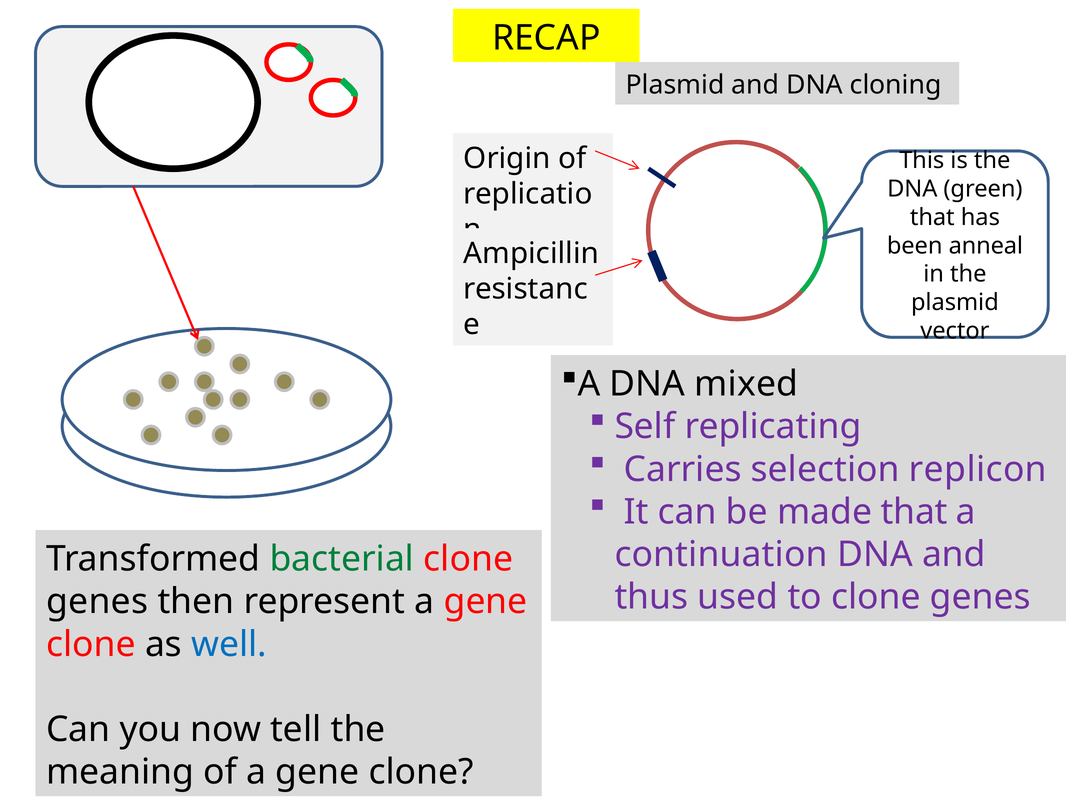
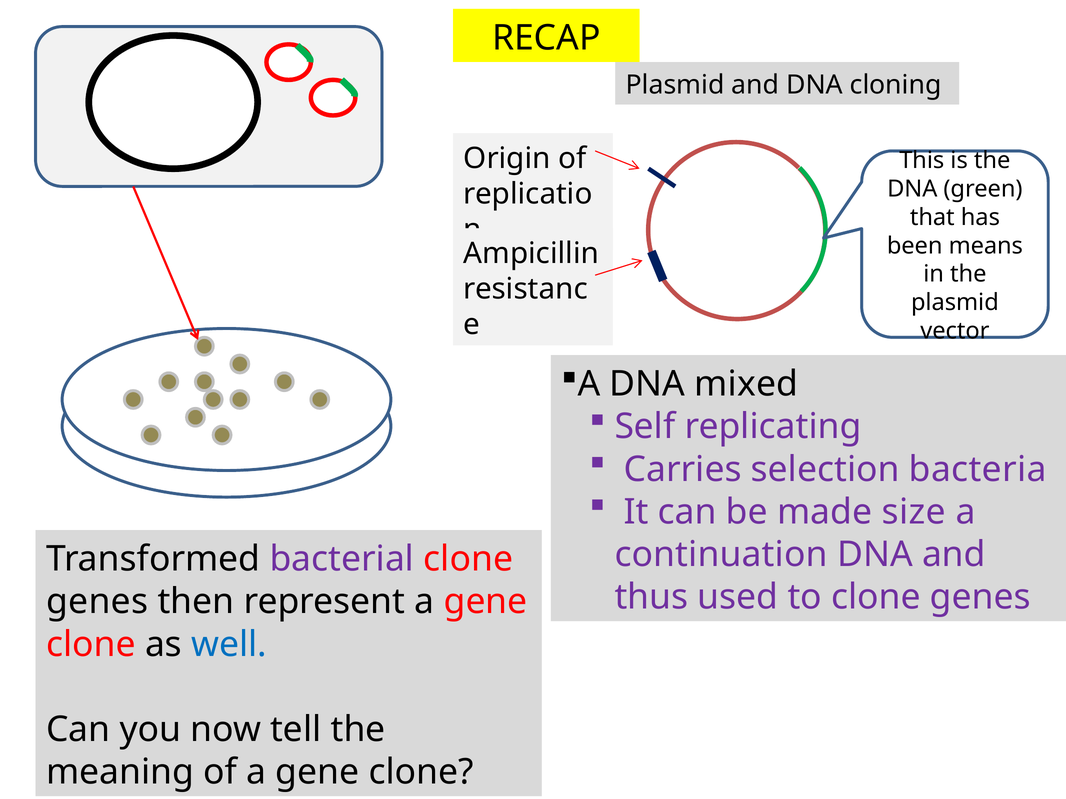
anneal: anneal -> means (986, 246)
replicon: replicon -> bacteria (978, 470)
made that: that -> size (914, 512)
bacterial colour: green -> purple (342, 559)
